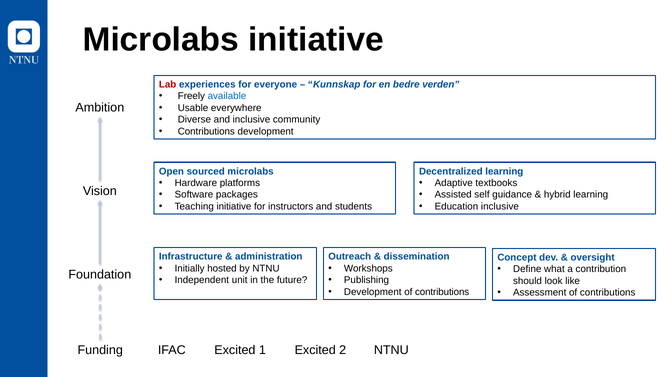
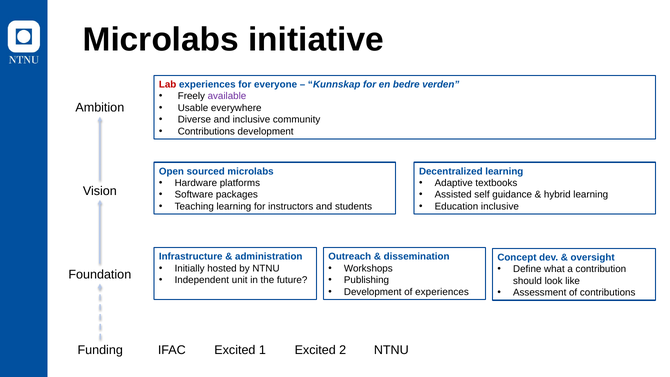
available colour: blue -> purple (227, 96)
Teaching initiative: initiative -> learning (234, 206)
Development of contributions: contributions -> experiences (442, 292)
